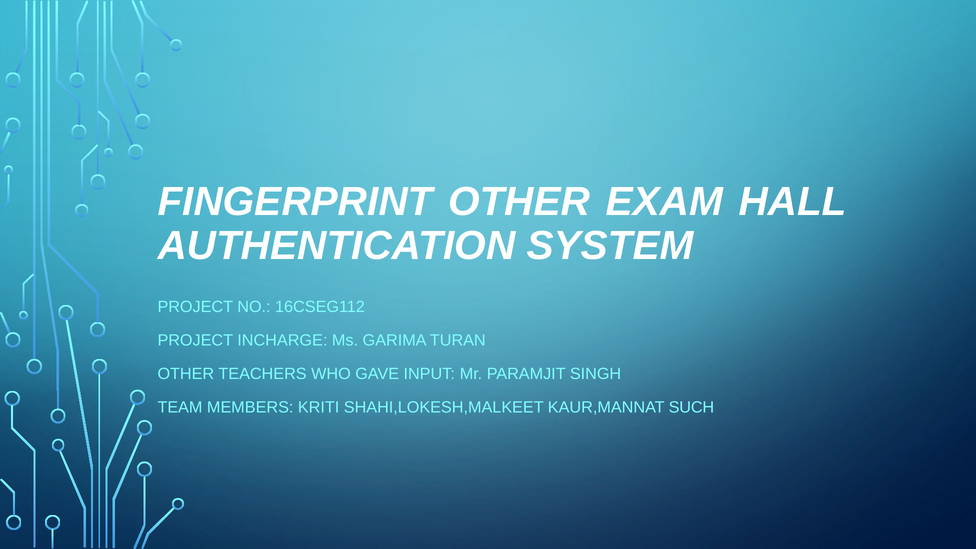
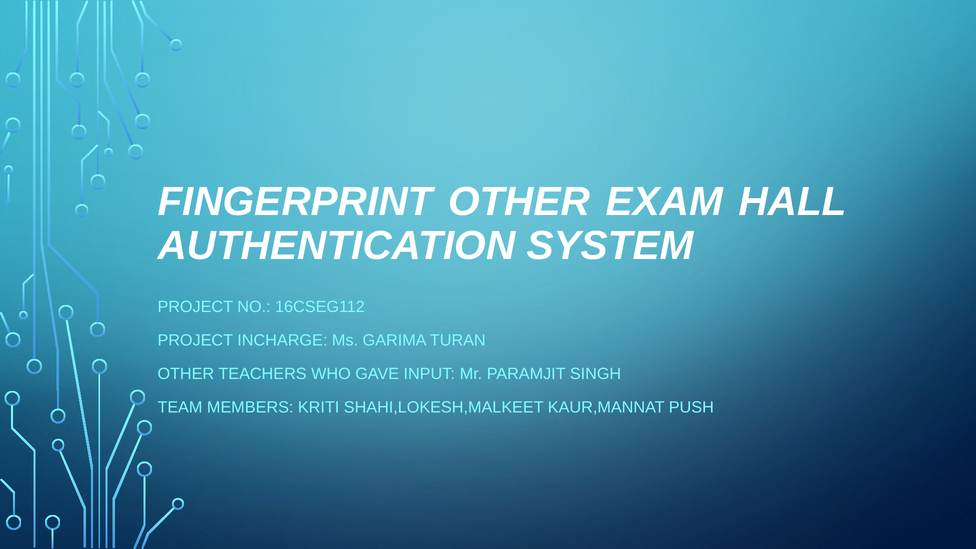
SUCH: SUCH -> PUSH (691, 408)
